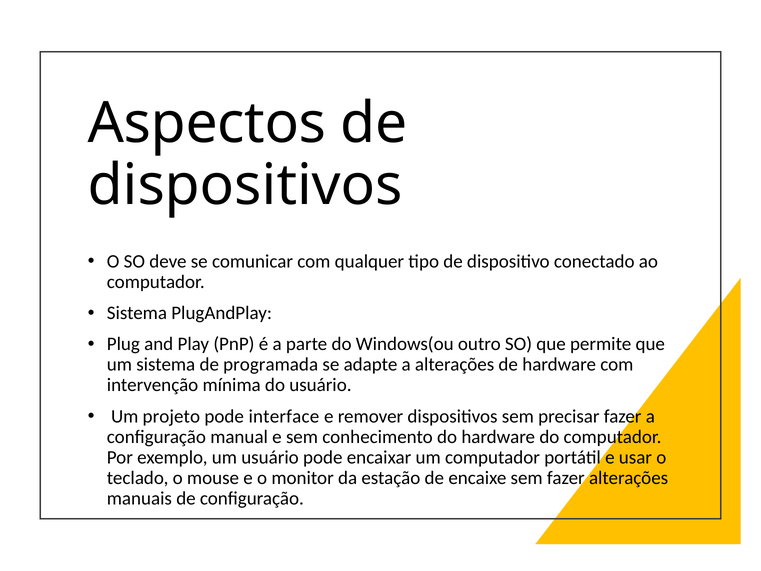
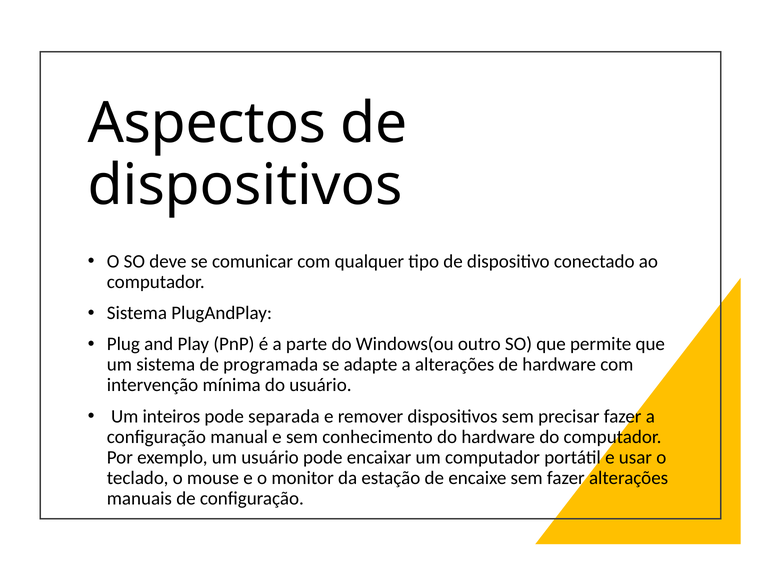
projeto: projeto -> inteiros (171, 416)
interface: interface -> separada (284, 416)
